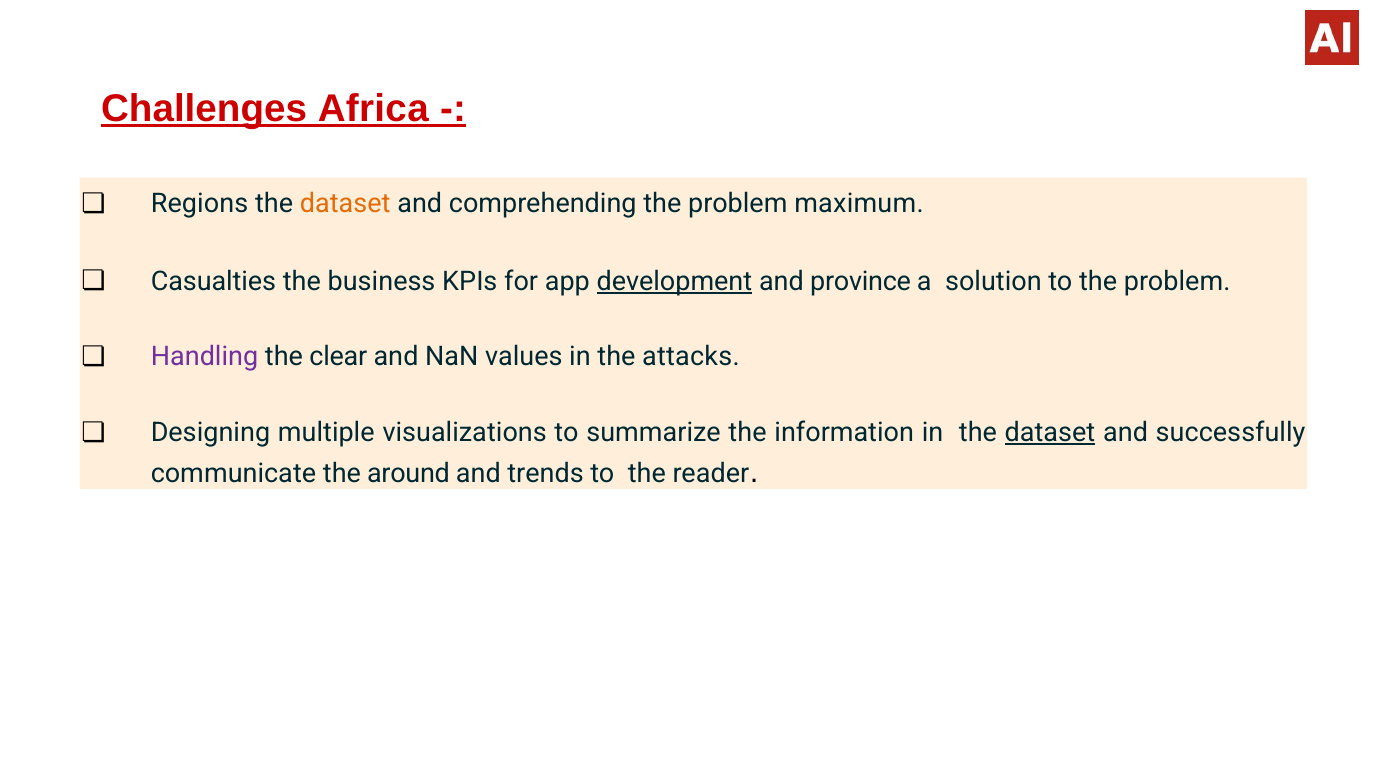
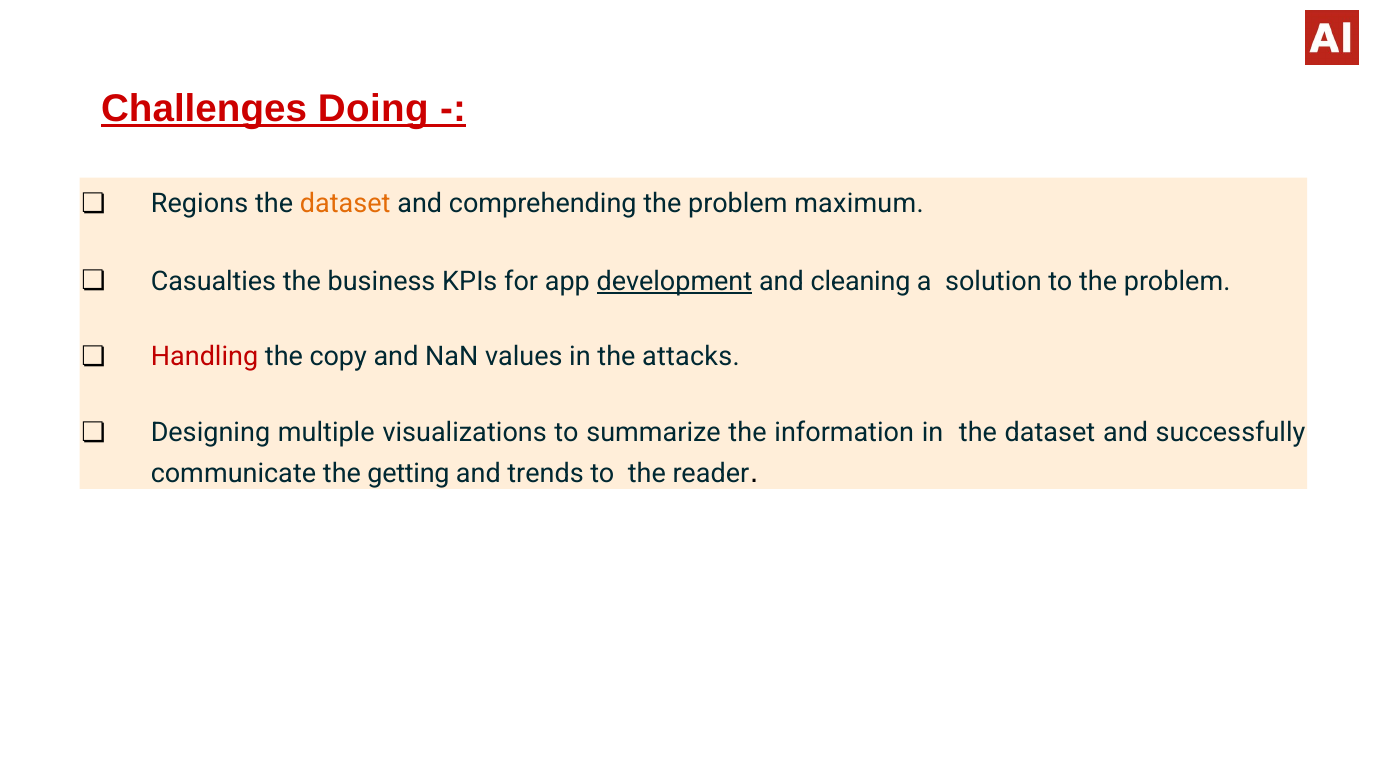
Africa: Africa -> Doing (373, 109)
province: province -> cleaning (861, 281)
Handling colour: purple -> red (205, 357)
clear: clear -> copy (338, 357)
dataset underline: present -> none (1050, 432)
around: around -> getting (408, 474)
